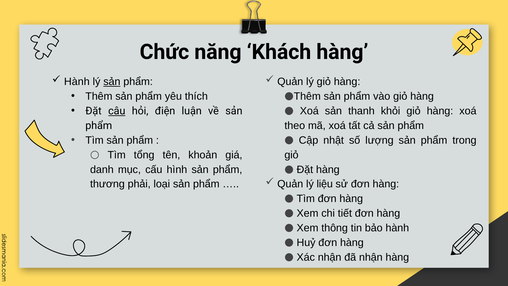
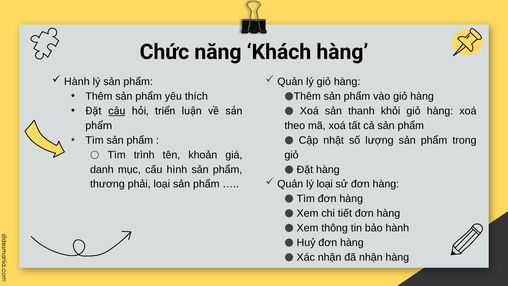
sản underline: present -> none (112, 82)
điện: điện -> triển (165, 111)
tổng: tổng -> trình (144, 155)
lý liệu: liệu -> loại (325, 184)
